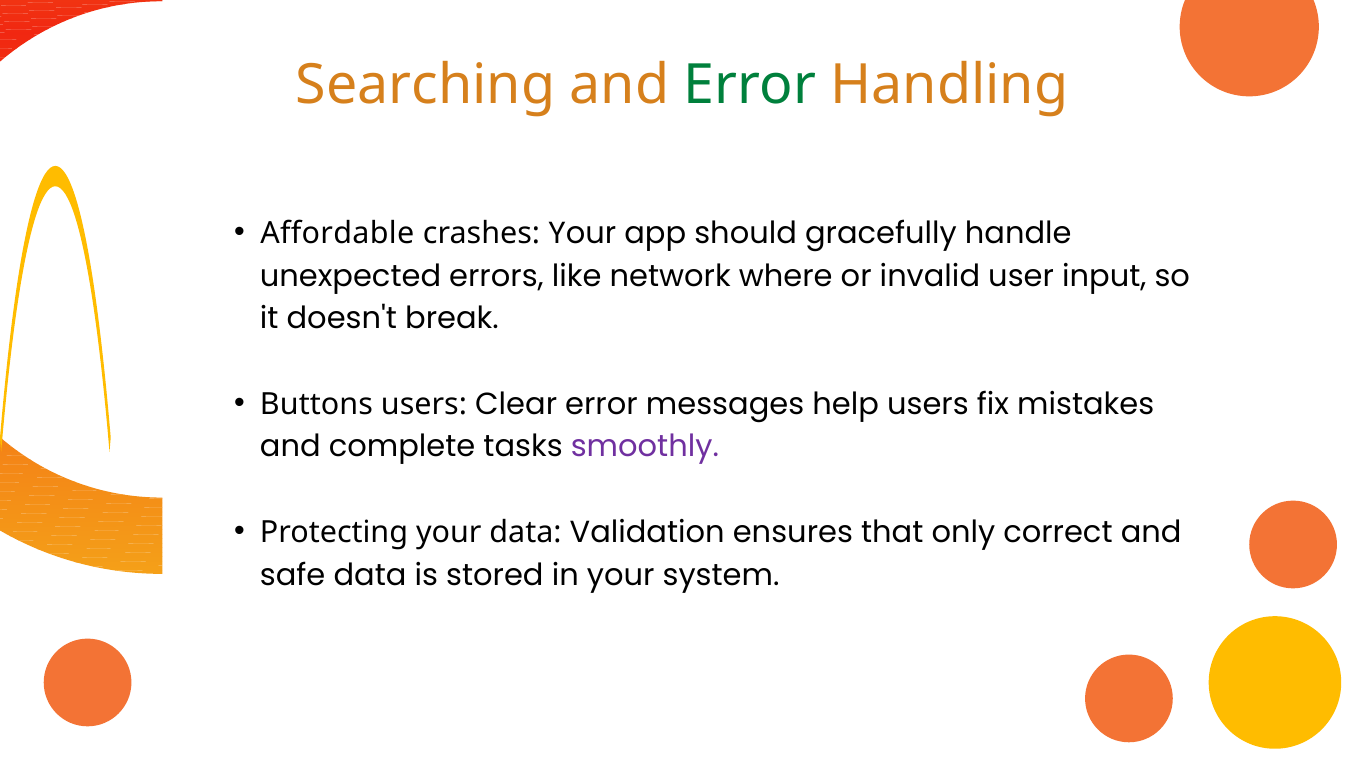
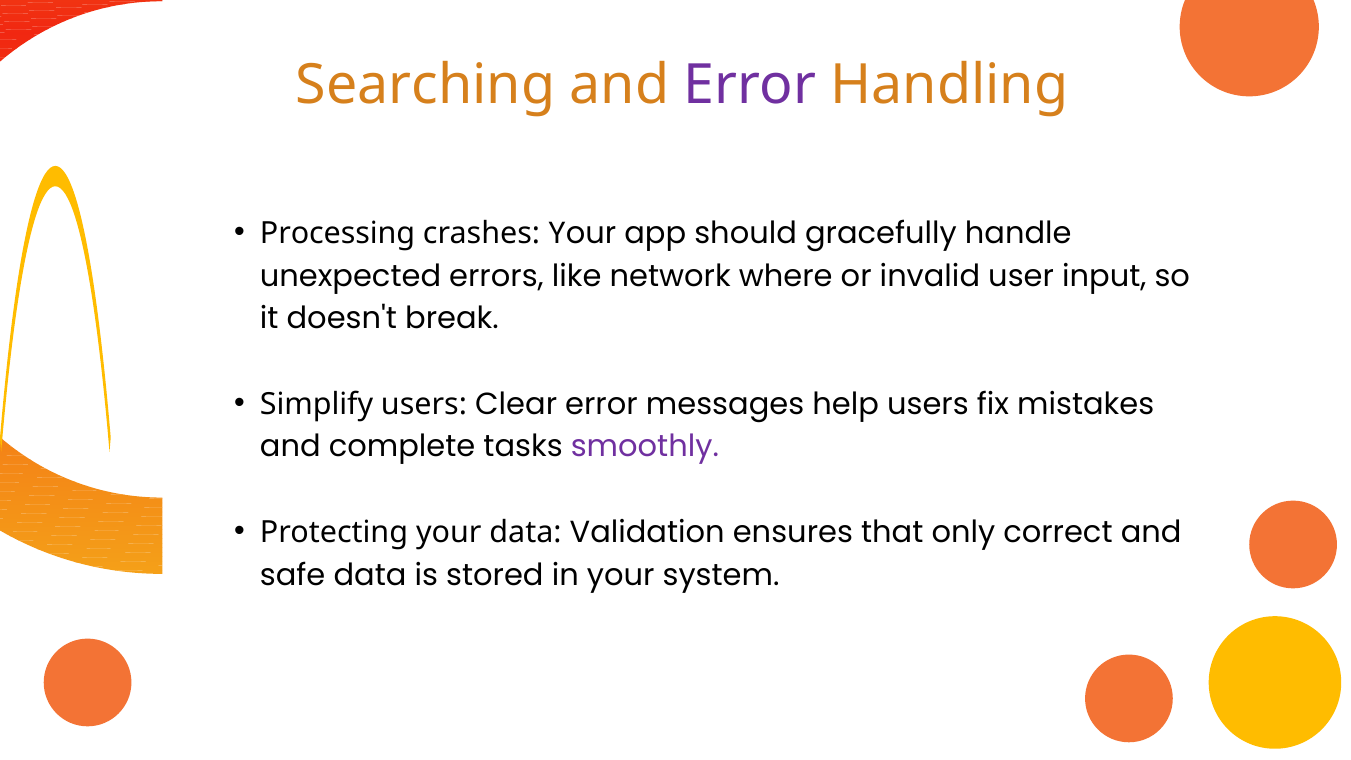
Error colour: green -> purple (750, 86)
Affordable: Affordable -> Processing (338, 233)
Buttons: Buttons -> Simplify (317, 404)
